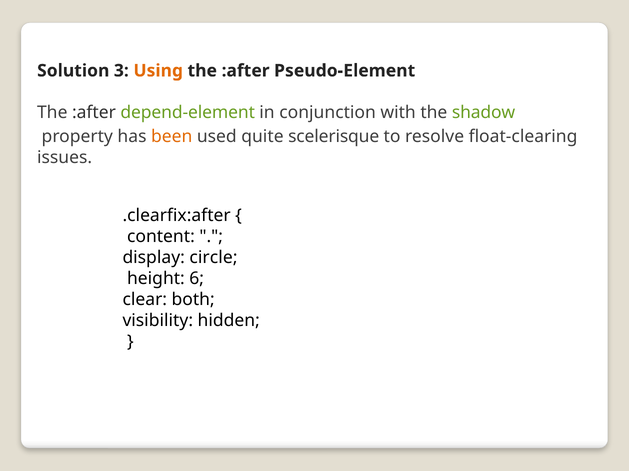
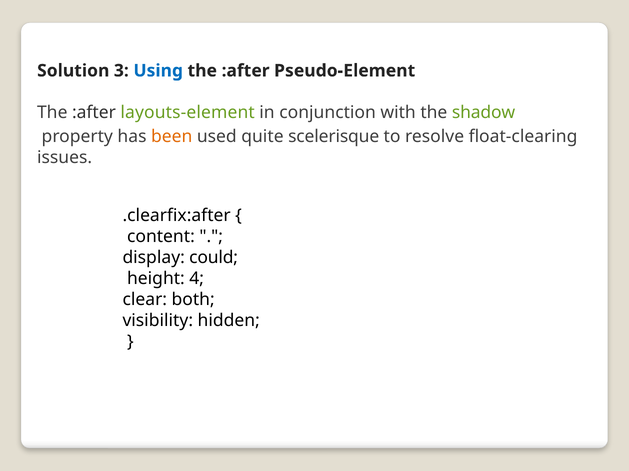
Using colour: orange -> blue (158, 71)
depend-element: depend-element -> layouts-element (188, 113)
circle: circle -> could (214, 258)
6: 6 -> 4 (197, 279)
